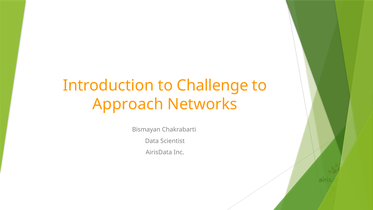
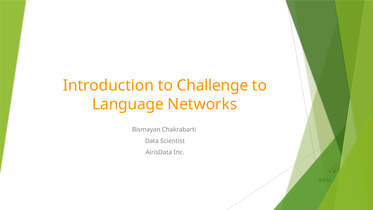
Approach: Approach -> Language (128, 104)
